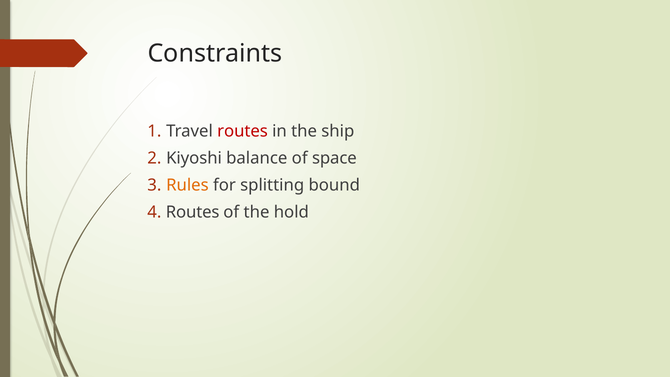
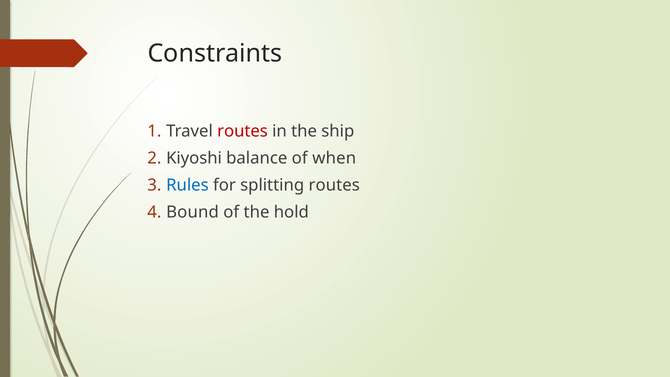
space: space -> when (334, 158)
Rules colour: orange -> blue (187, 185)
splitting bound: bound -> routes (334, 185)
Routes: Routes -> Bound (193, 212)
